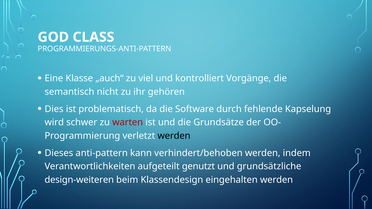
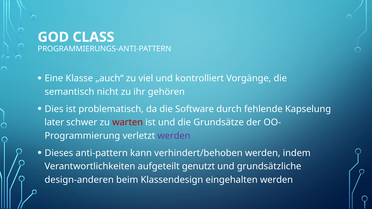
wird: wird -> later (54, 123)
werden colour: black -> purple (174, 136)
design-weiteren: design-weiteren -> design-anderen (79, 180)
